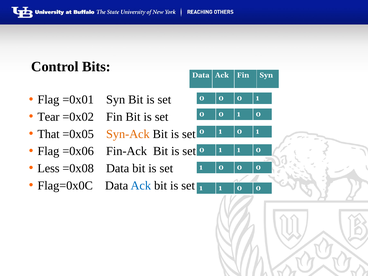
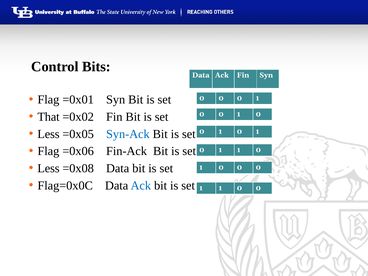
Tear: Tear -> That (48, 117)
That: That -> Less (48, 134)
Syn-Ack colour: orange -> blue (128, 134)
